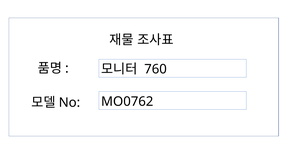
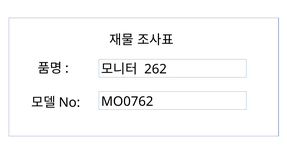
760: 760 -> 262 (156, 69)
